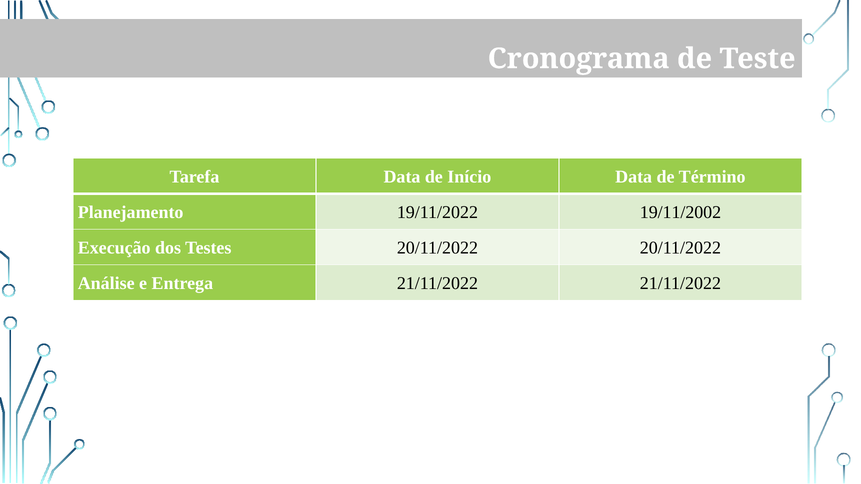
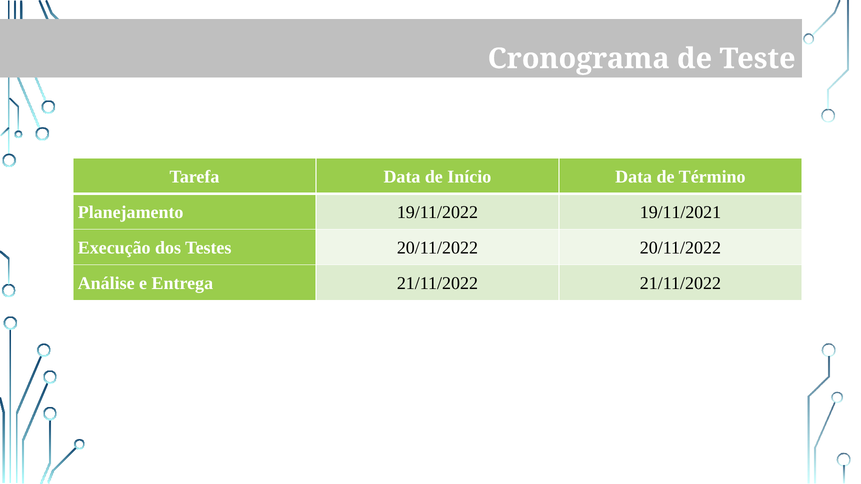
19/11/2002: 19/11/2002 -> 19/11/2021 (680, 212)
